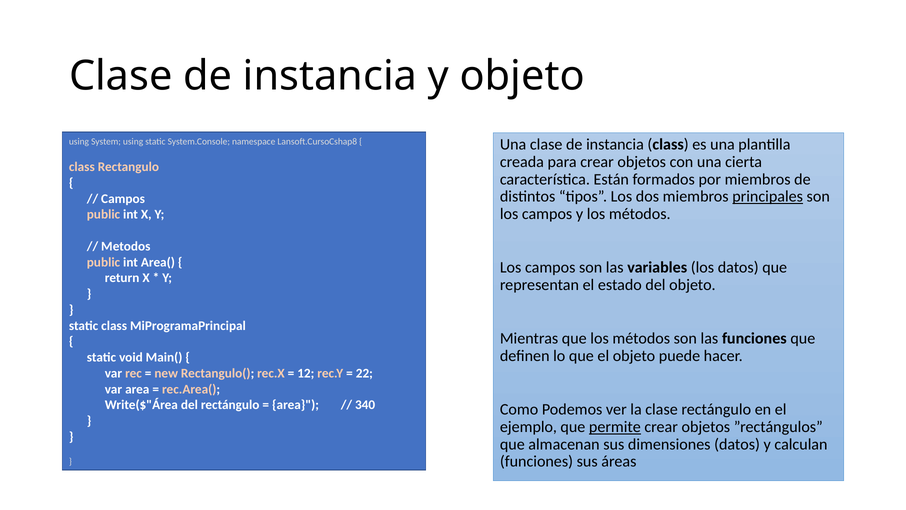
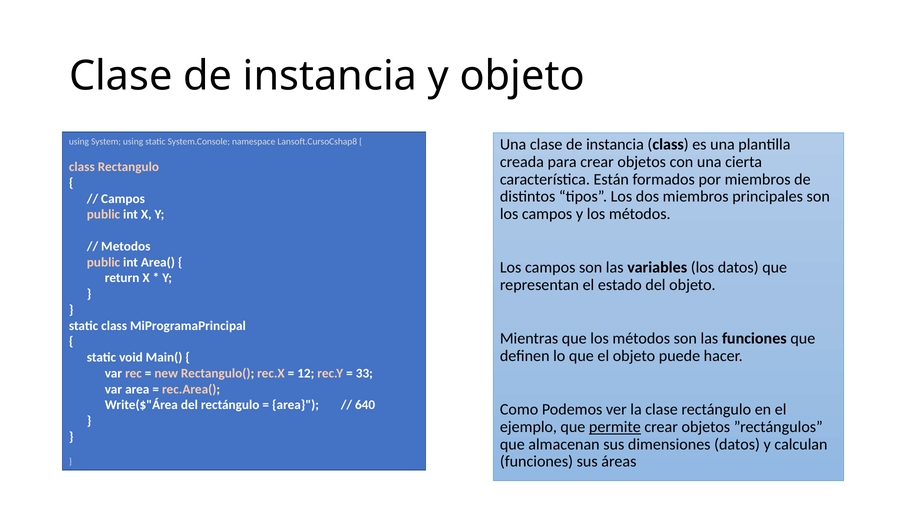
principales underline: present -> none (768, 197)
22: 22 -> 33 (364, 373)
340: 340 -> 640 (365, 405)
